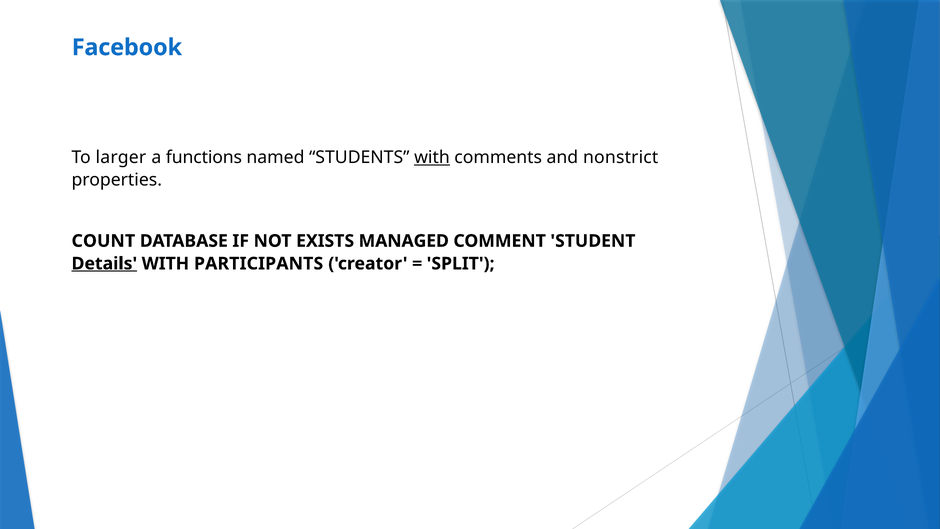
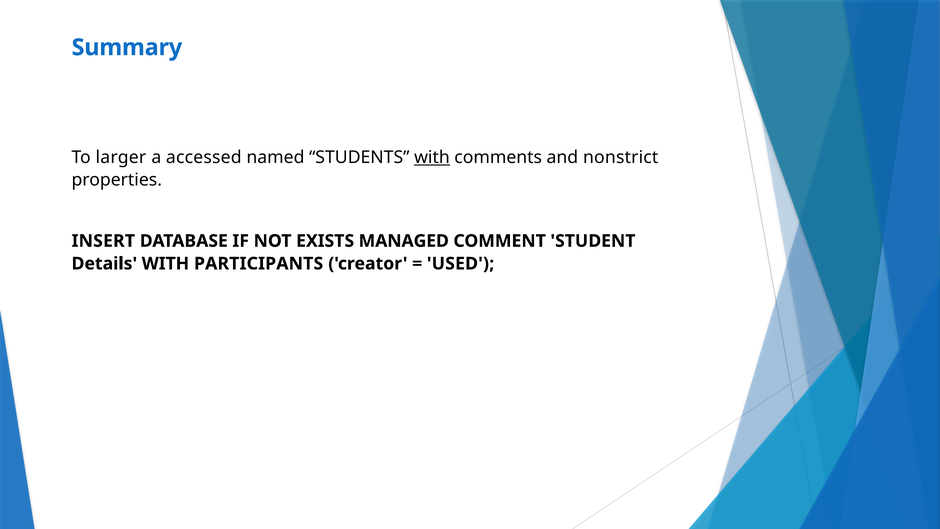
Facebook: Facebook -> Summary (127, 47)
functions: functions -> accessed (204, 157)
COUNT: COUNT -> INSERT (103, 241)
Details underline: present -> none (104, 263)
SPLIT: SPLIT -> USED (461, 263)
